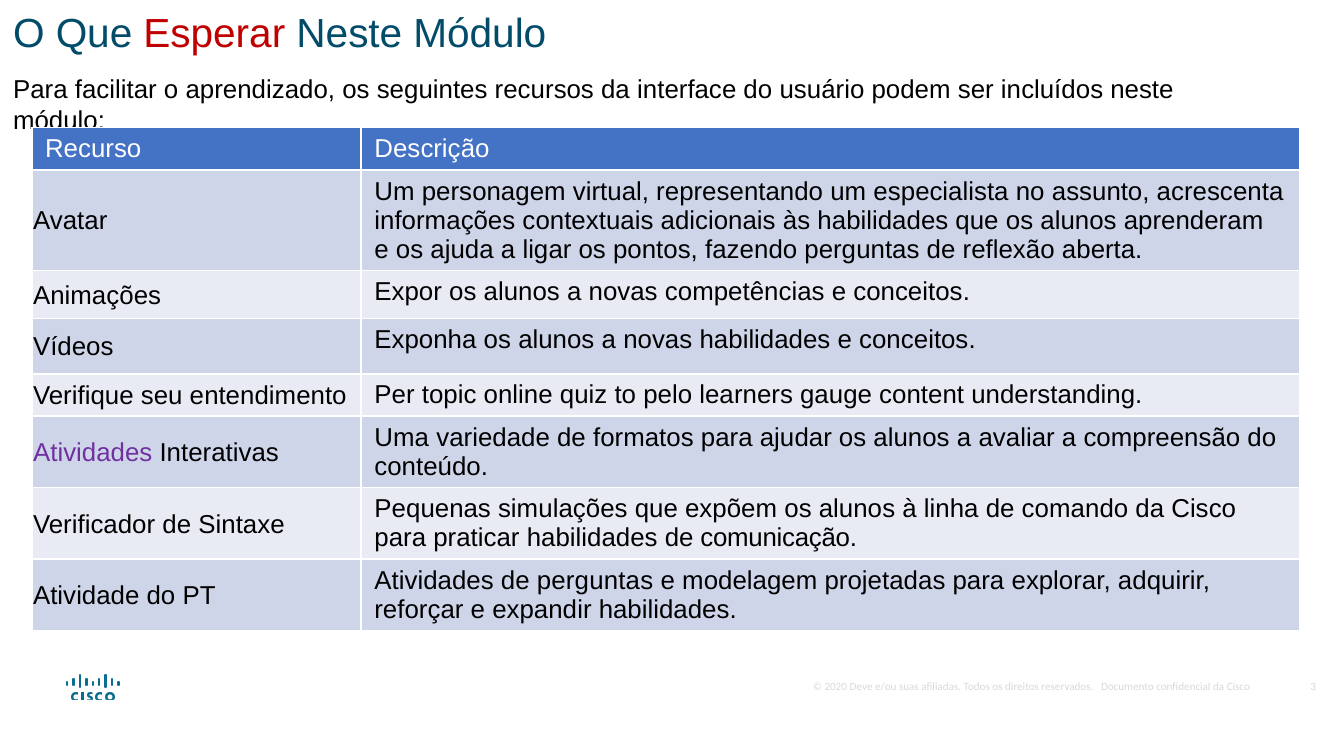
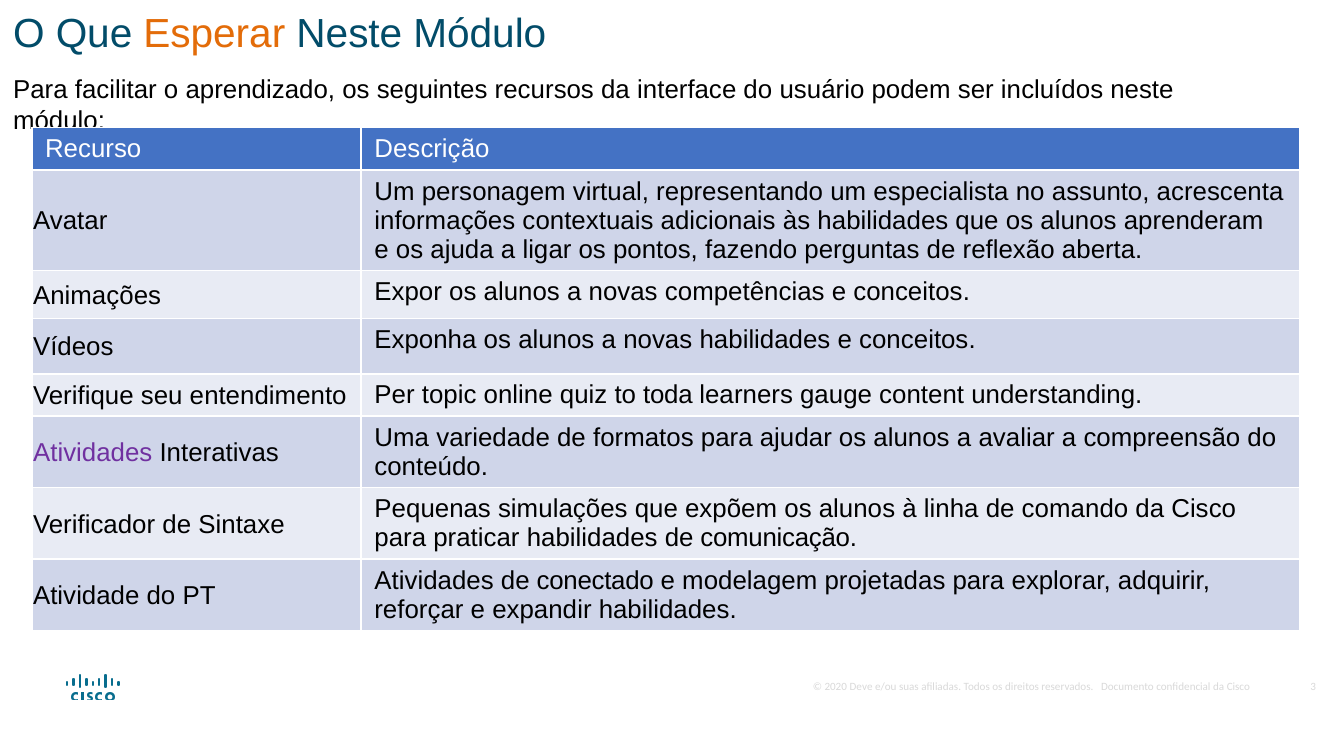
Esperar colour: red -> orange (214, 34)
pelo: pelo -> toda (668, 395)
de perguntas: perguntas -> conectado (595, 580)
